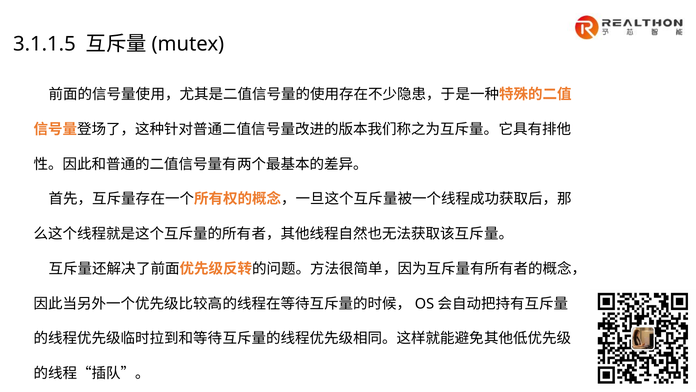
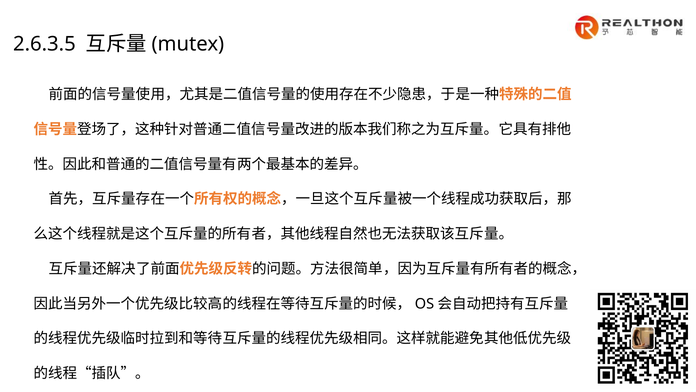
3.1.1.5: 3.1.1.5 -> 2.6.3.5 (44, 44)
